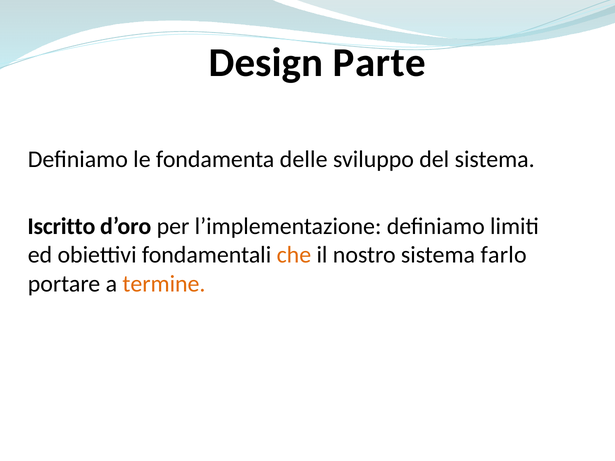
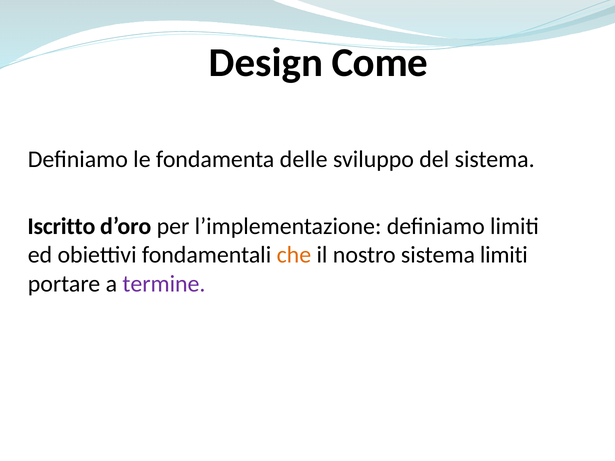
Parte: Parte -> Come (380, 63)
sistema farlo: farlo -> limiti (504, 255)
termine colour: orange -> purple (164, 284)
